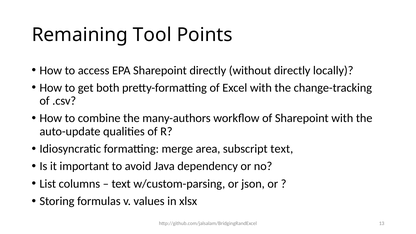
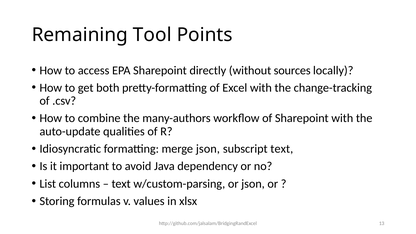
without directly: directly -> sources (292, 70)
merge area: area -> json (208, 149)
